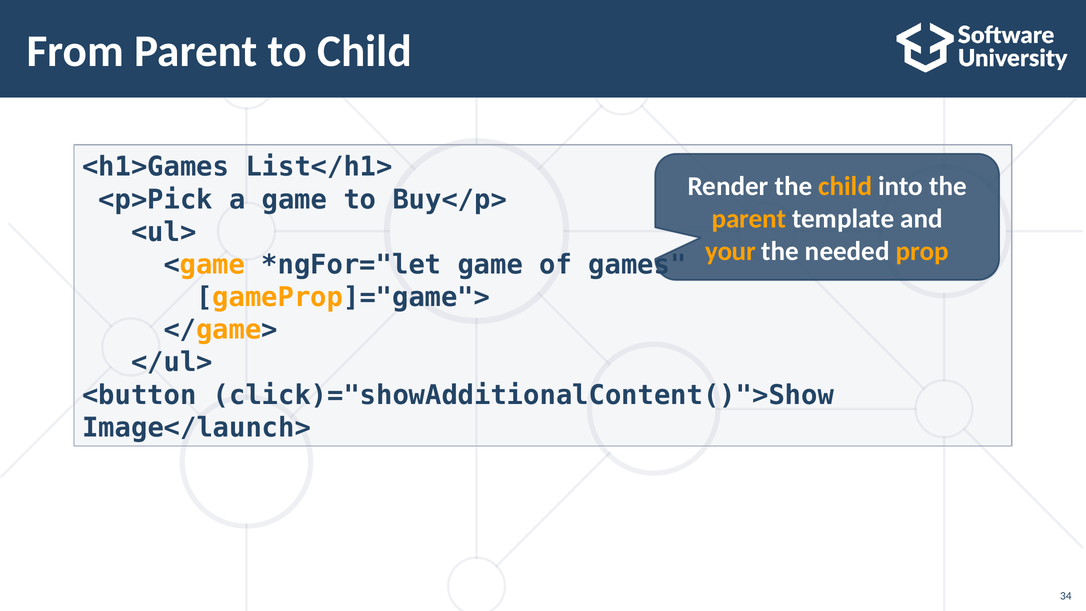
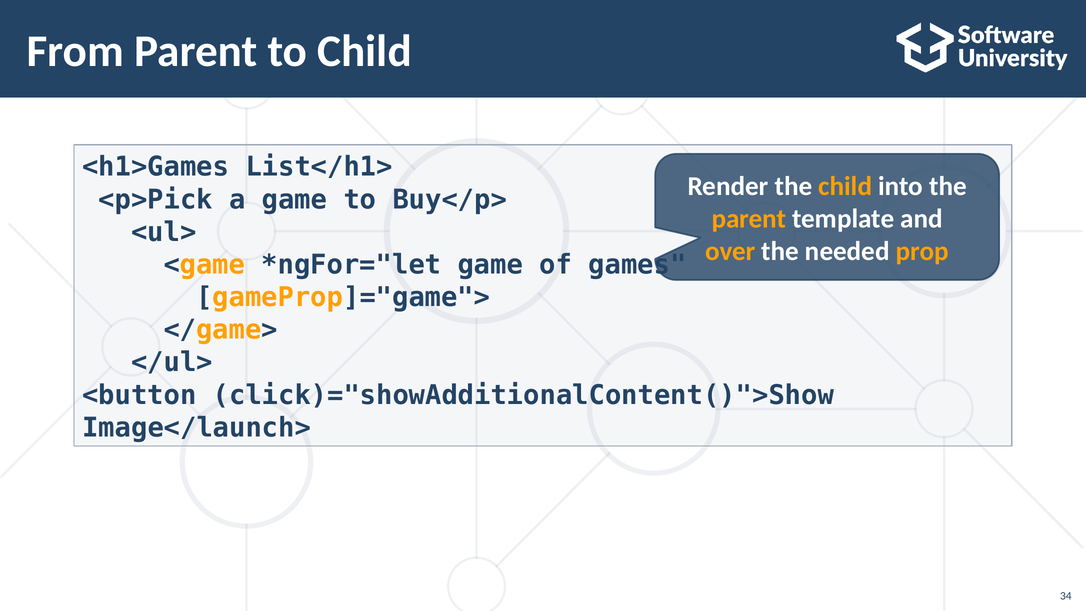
your: your -> over (730, 251)
